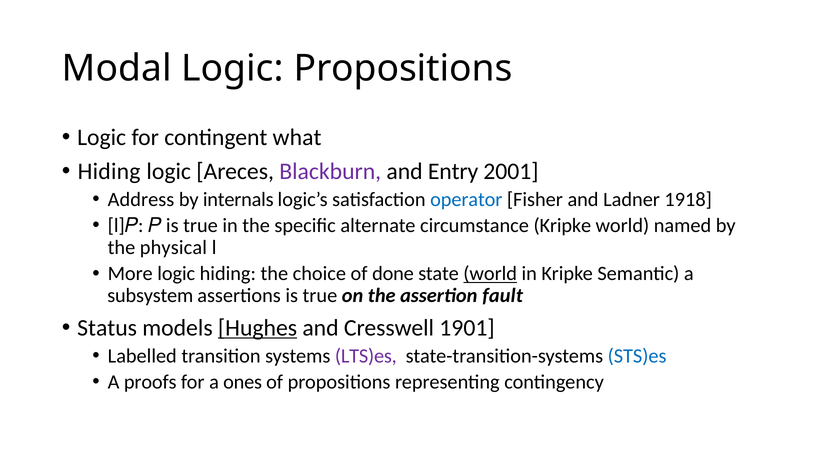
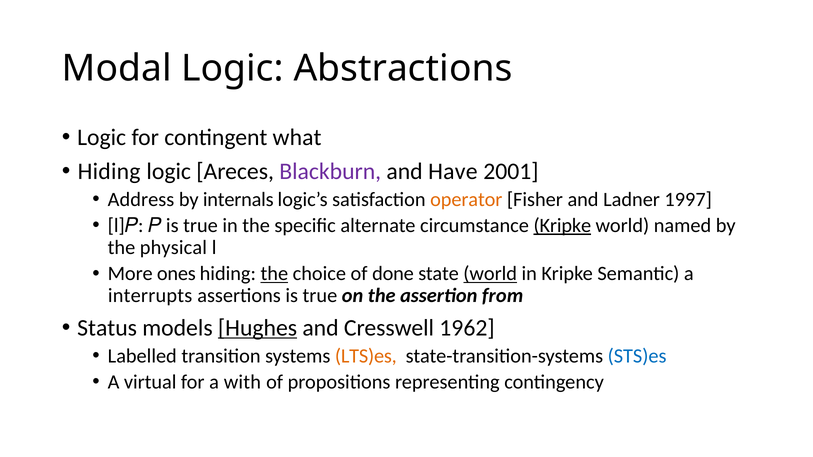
Logic Propositions: Propositions -> Abstractions (403, 68)
Entry: Entry -> Have (453, 172)
operator colour: blue -> orange (466, 200)
1918: 1918 -> 1997 (688, 200)
Kripke underline: none -> present (562, 226)
More logic: logic -> ones (176, 274)
the underline: none -> present (274, 274)
subsystem: subsystem -> interrupts (150, 296)
fault: fault -> from (503, 296)
1901: 1901 -> 1962 (467, 328)
LTS)es colour: purple -> orange (366, 356)
proofs: proofs -> virtual (150, 382)
ones: ones -> with (242, 382)
